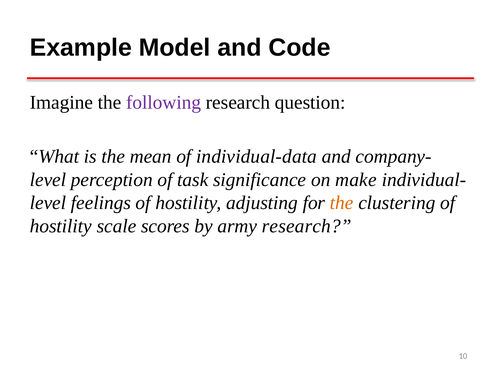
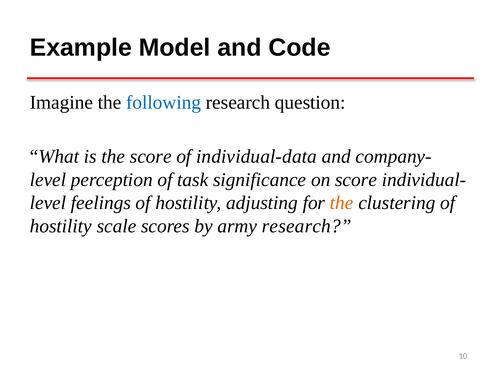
following colour: purple -> blue (164, 102)
the mean: mean -> score (151, 156)
on make: make -> score (356, 180)
